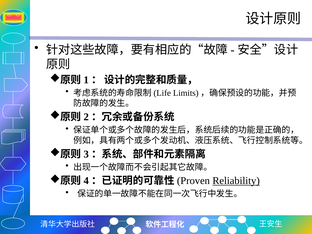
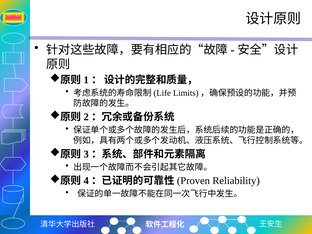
Reliability underline: present -> none (236, 181)
